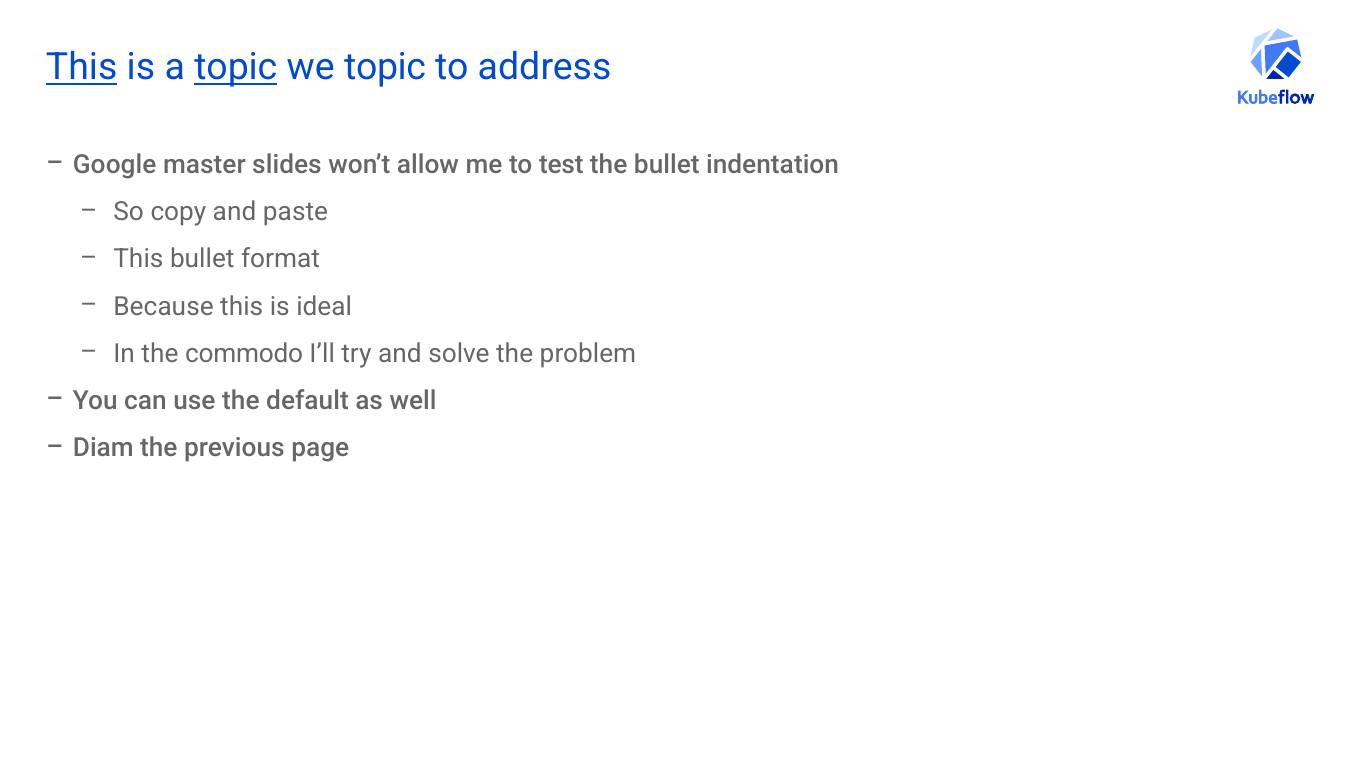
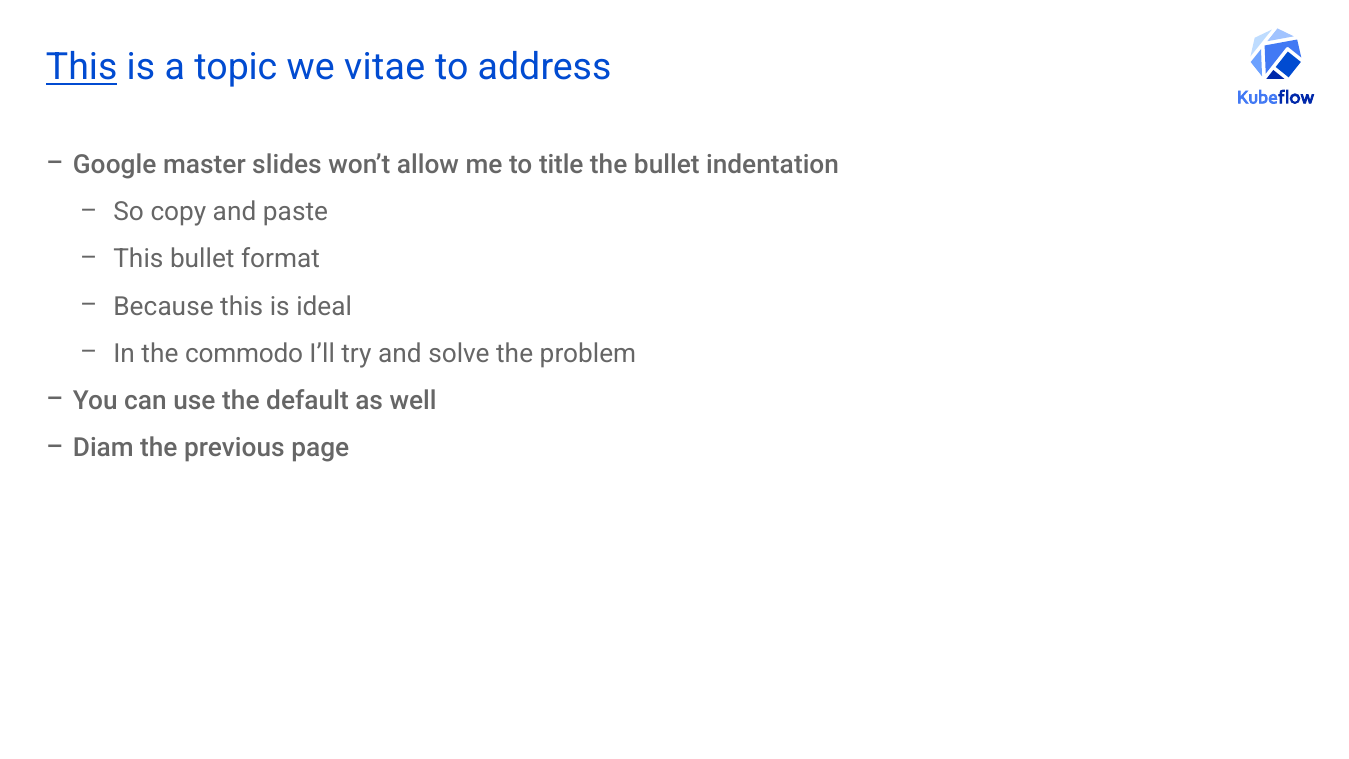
topic underline: present -> none (236, 68)
we topic: topic -> vitae (385, 68)
test: test -> title (561, 165)
